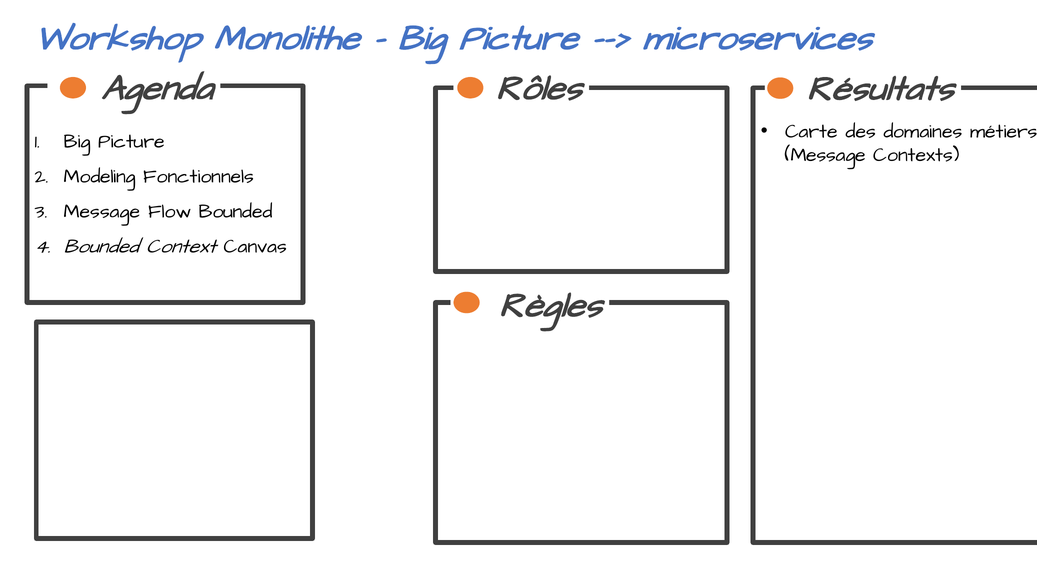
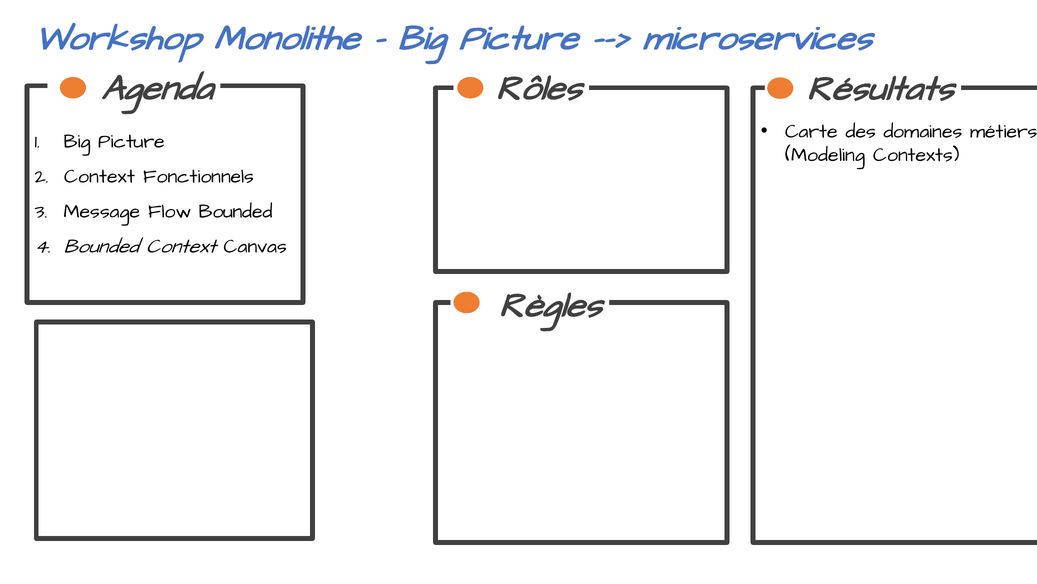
Message: Message -> Modeling (825, 155)
Modeling: Modeling -> Context (100, 176)
